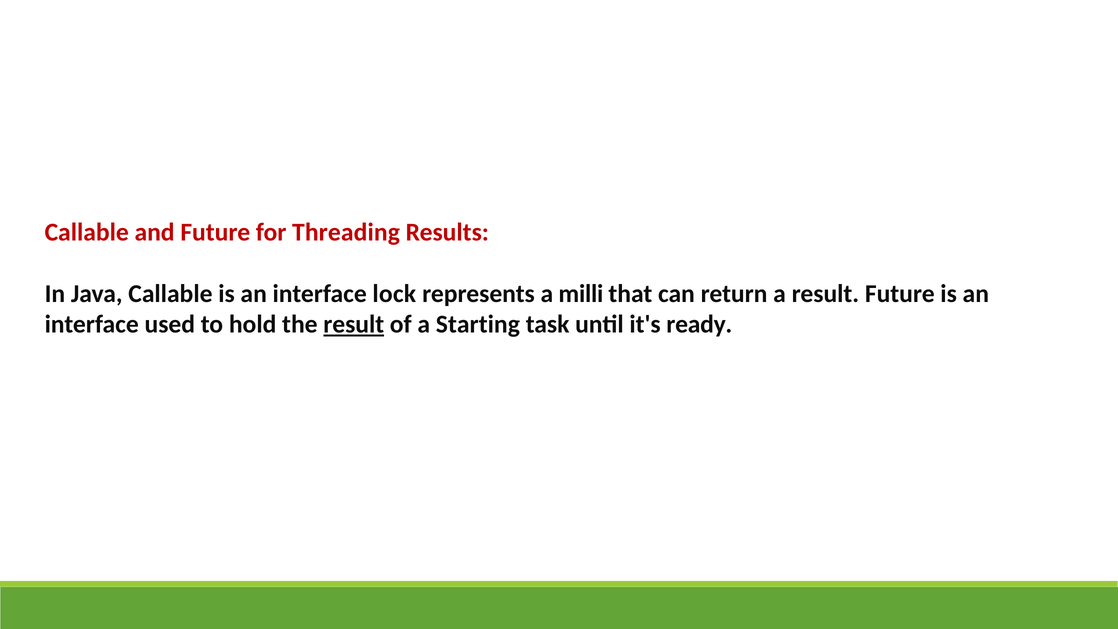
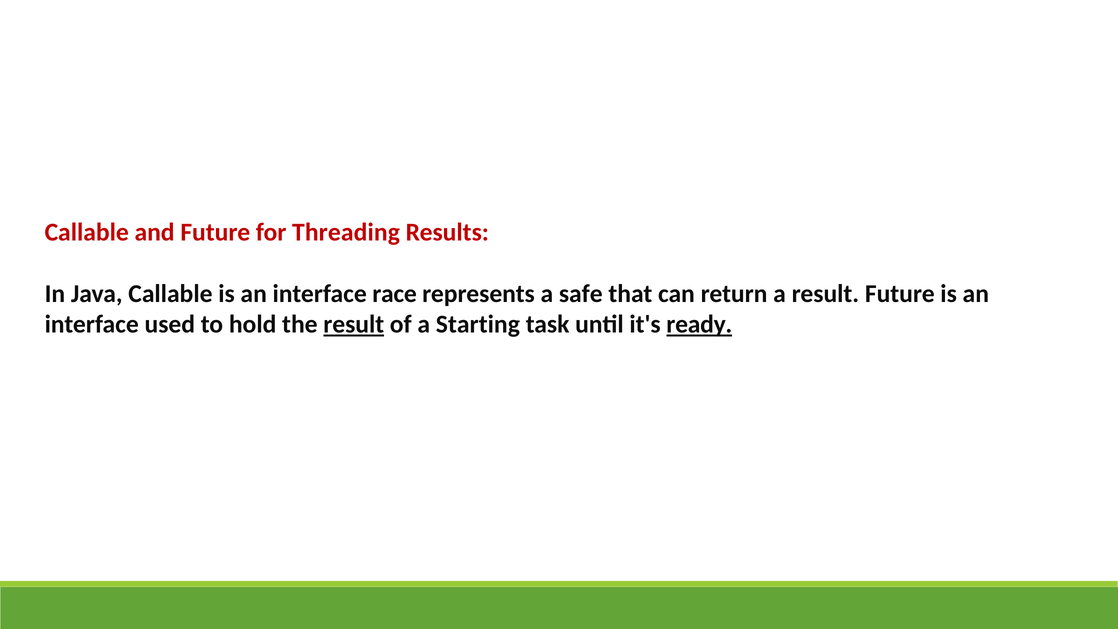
lock: lock -> race (395, 294)
milli: milli -> safe (581, 294)
ready underline: none -> present (699, 324)
